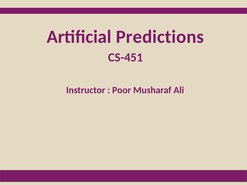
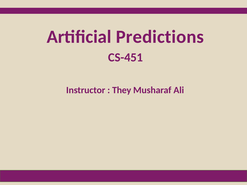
Poor: Poor -> They (122, 90)
